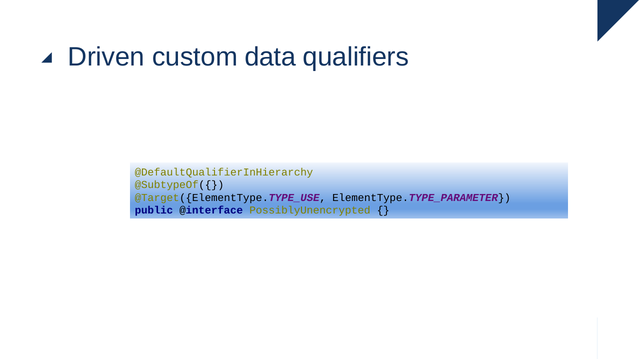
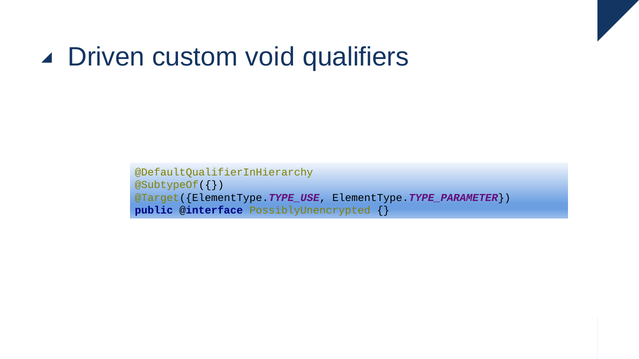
data: data -> void (270, 57)
